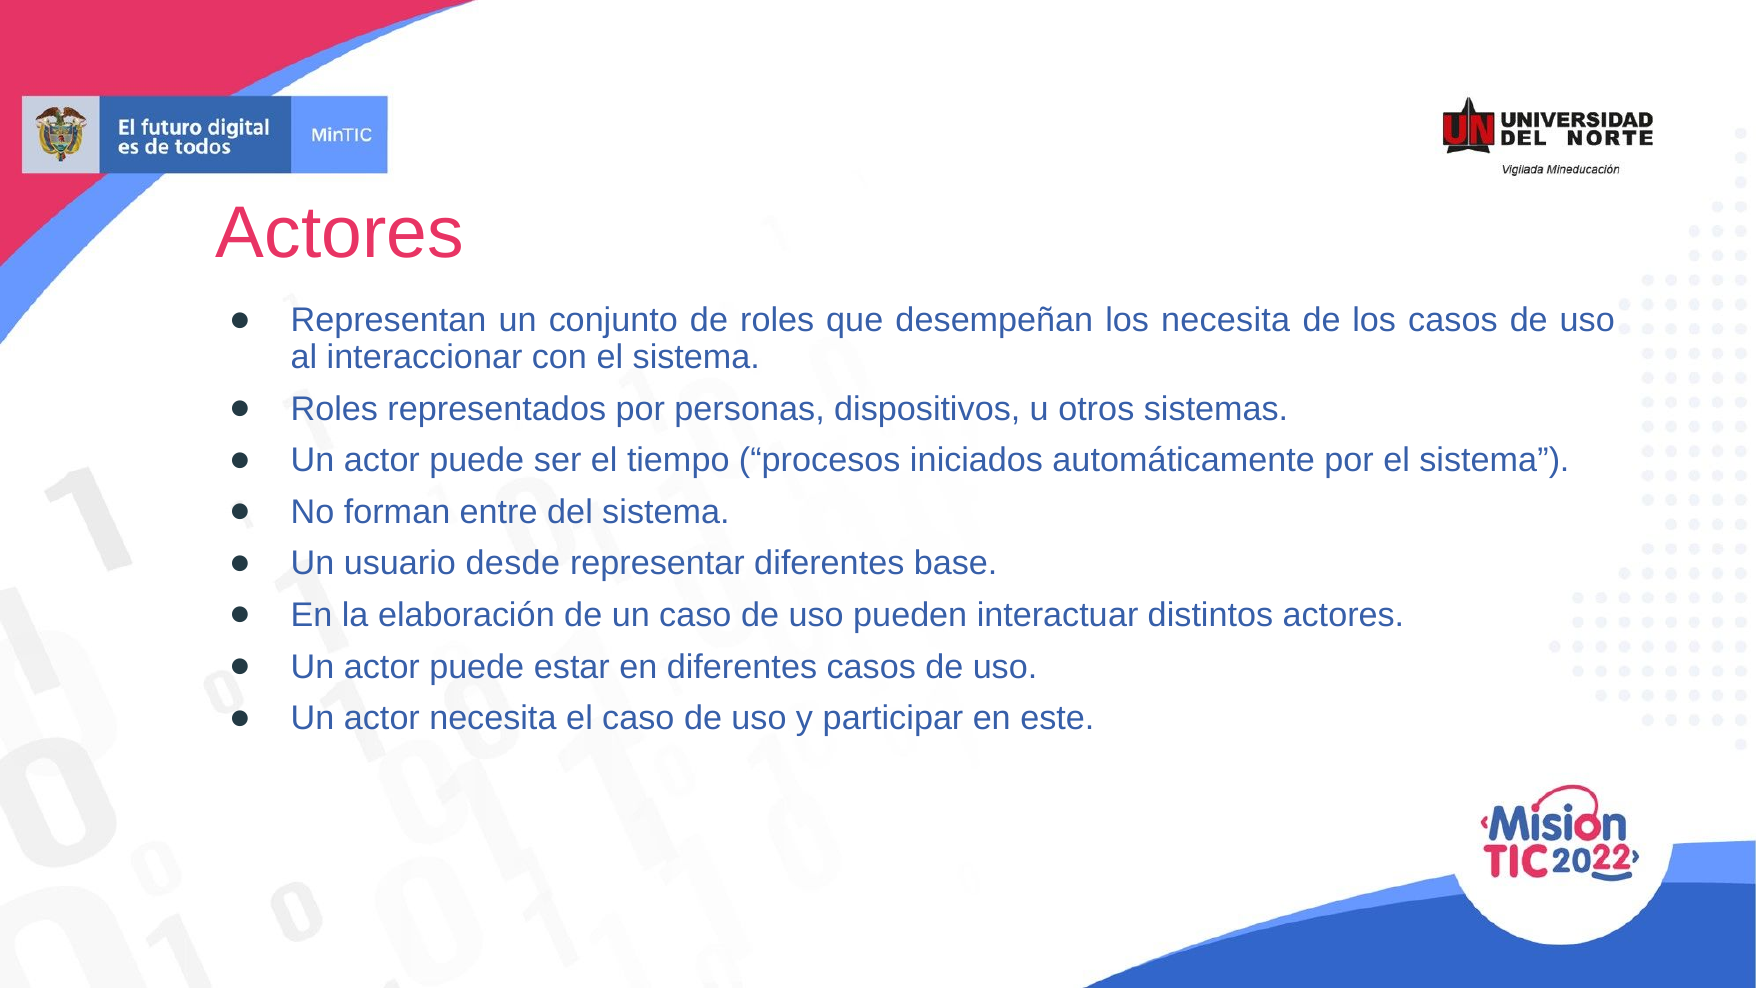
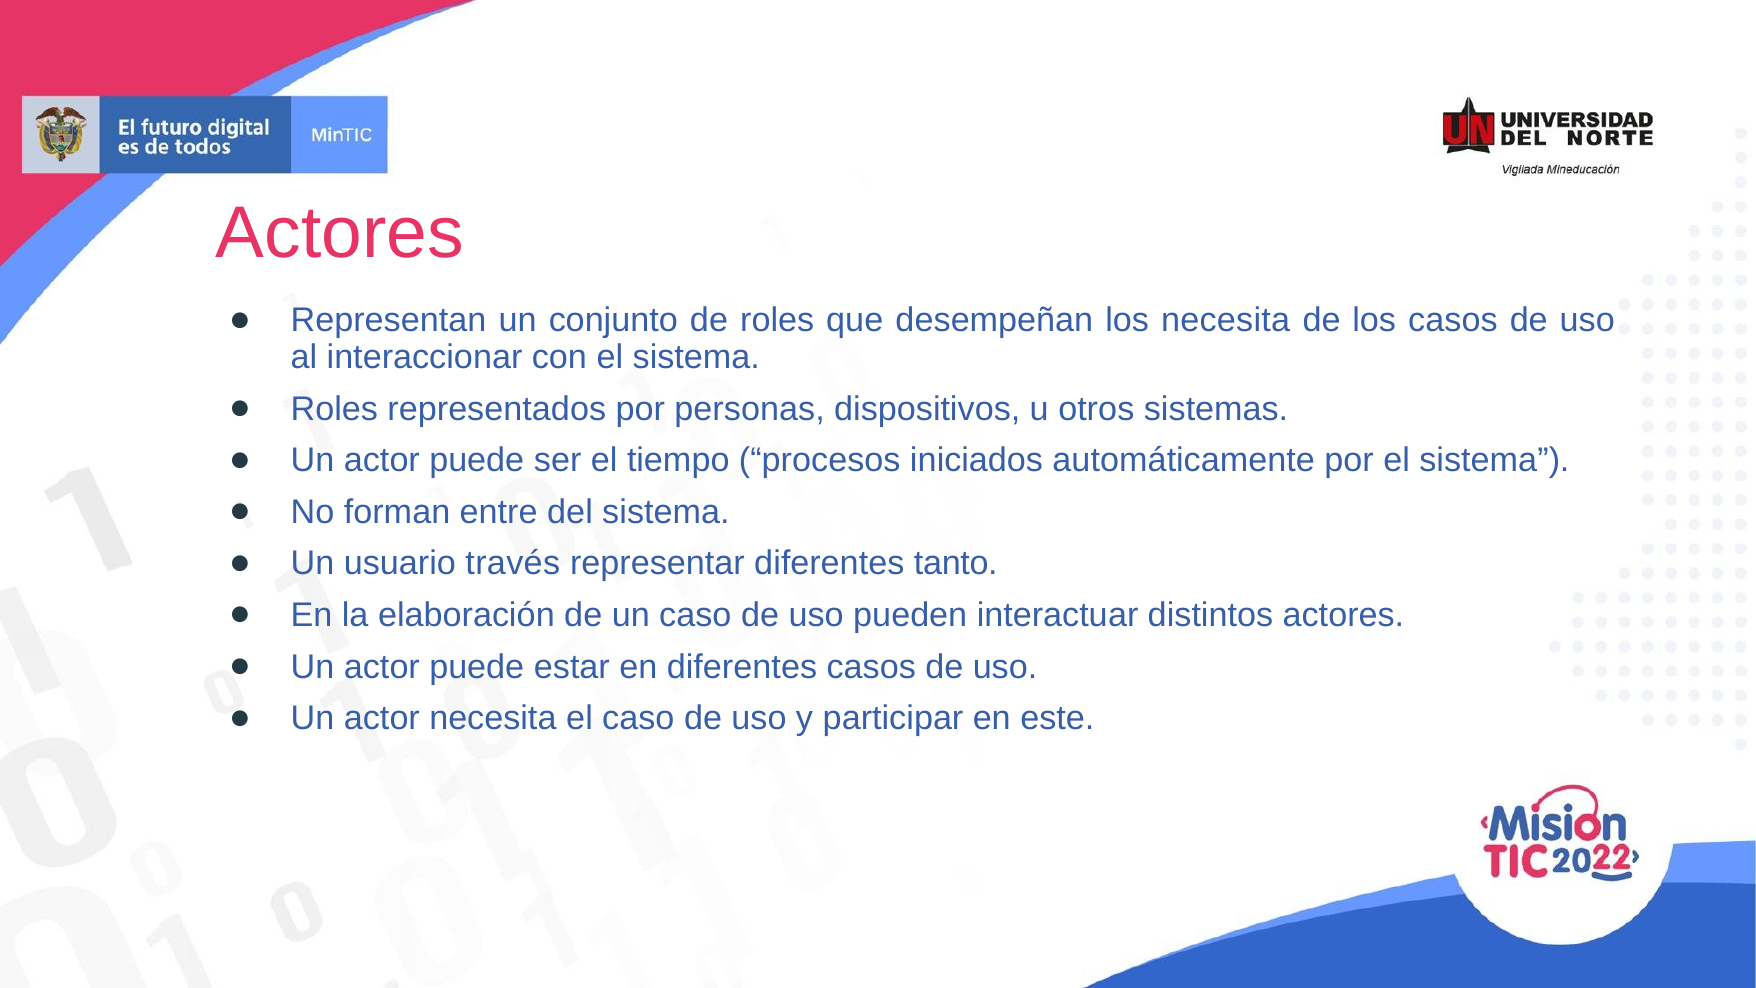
desde: desde -> través (513, 564)
base: base -> tanto (956, 564)
